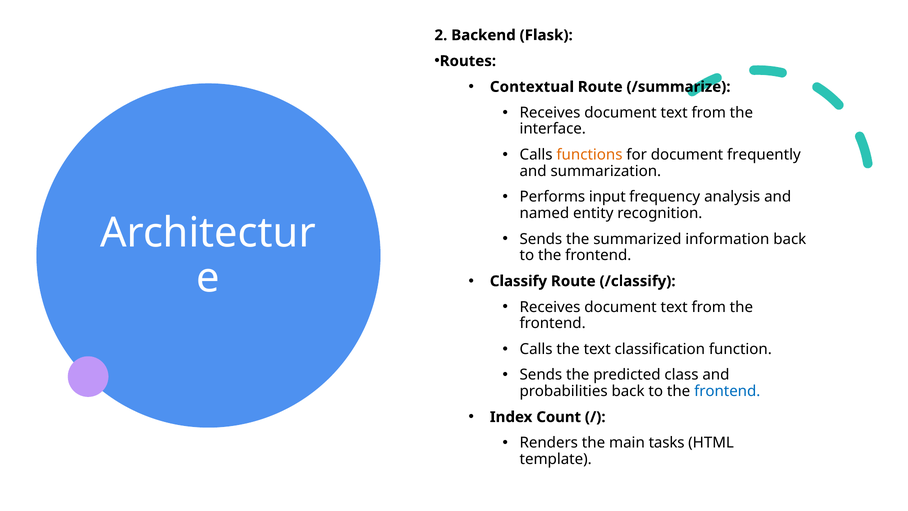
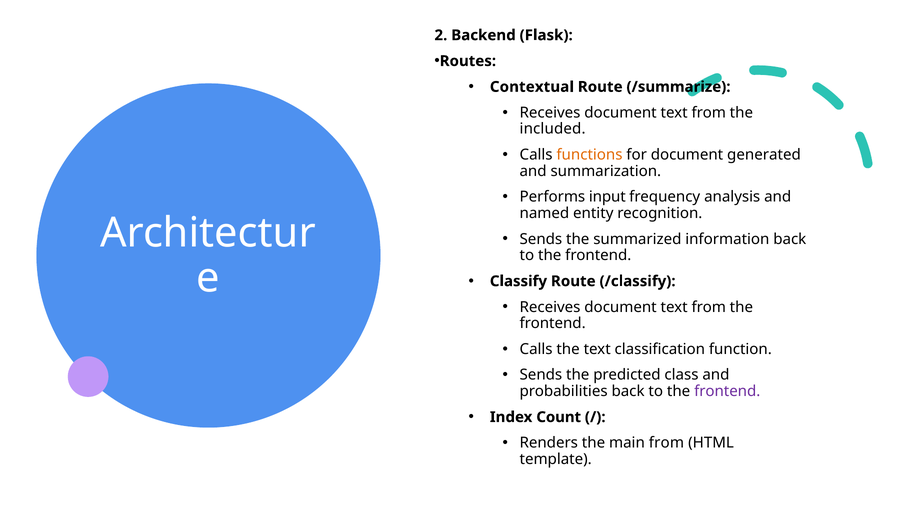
interface: interface -> included (553, 129)
frequently: frequently -> generated (764, 155)
frontend colour: blue -> purple (727, 391)
main tasks: tasks -> from (666, 443)
